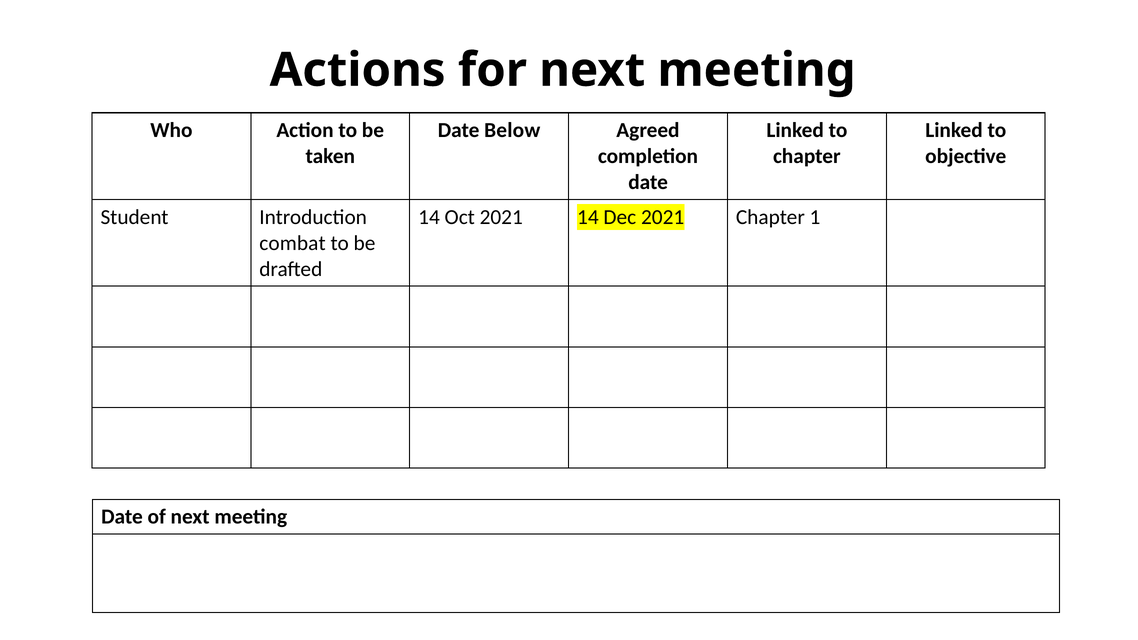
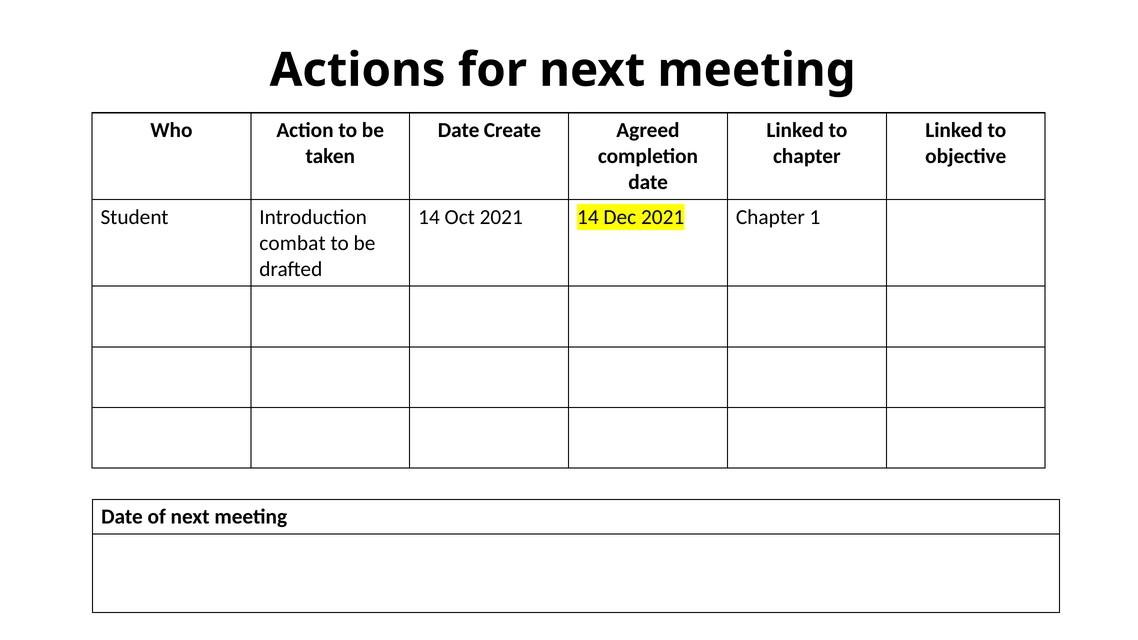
Below: Below -> Create (512, 130)
